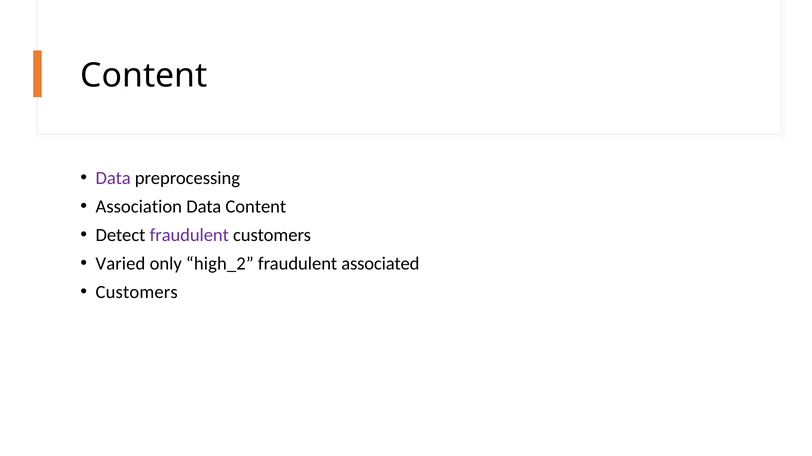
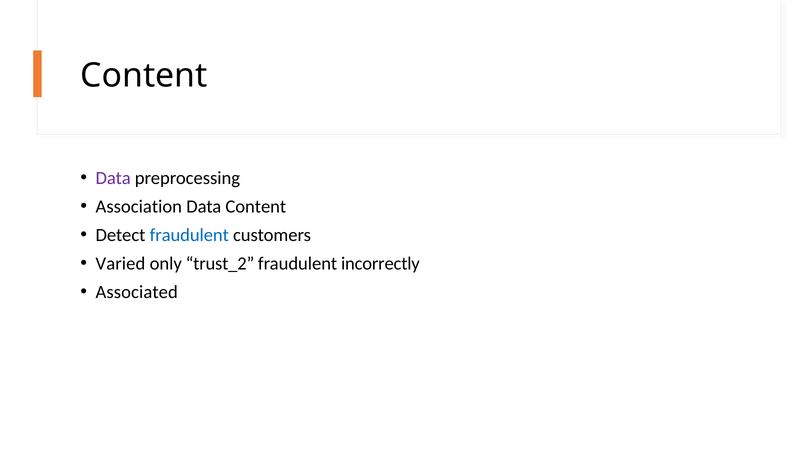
fraudulent colour: purple -> blue (189, 235)
high_2: high_2 -> trust_2 (220, 264)
associated: associated -> incorrectly (380, 264)
Customers: Customers -> Associated (137, 292)
